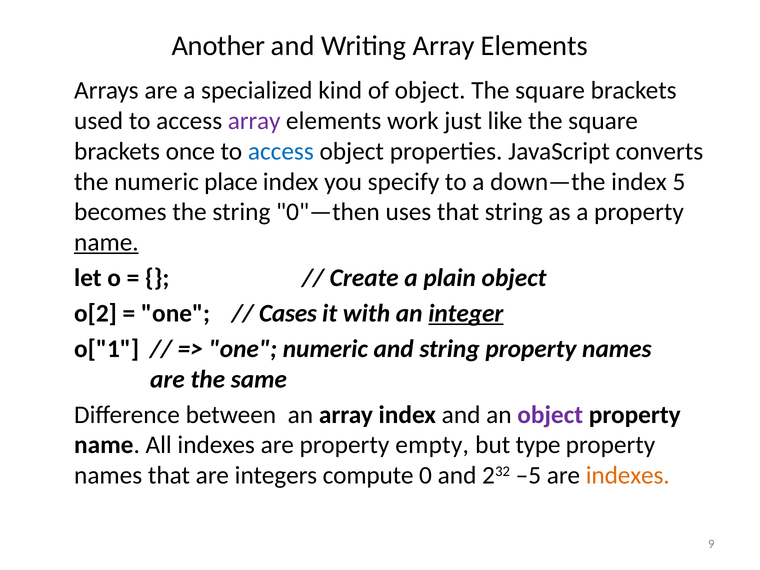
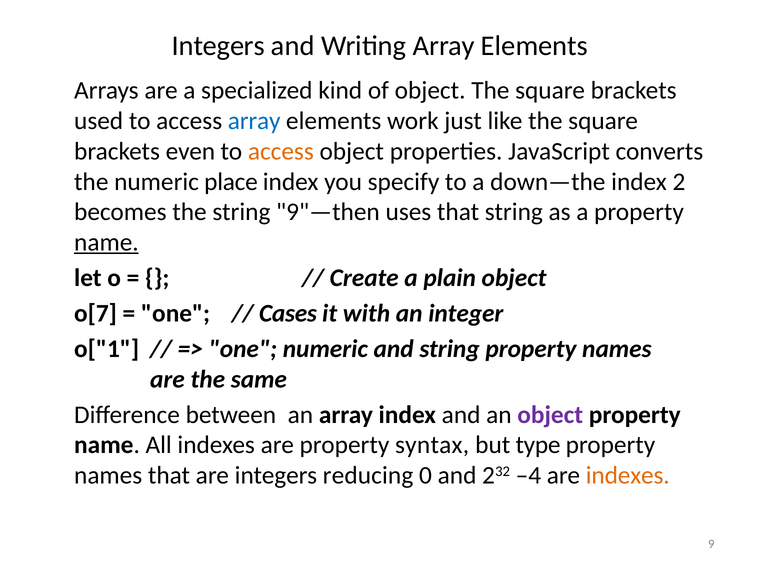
Another: Another -> Integers (218, 46)
array colour: purple -> blue (254, 121)
once: once -> even (190, 151)
access colour: blue -> orange (281, 151)
5: 5 -> 2 (679, 182)
0"—then: 0"—then -> 9"—then (328, 212)
o[2: o[2 -> o[7 (96, 313)
integer underline: present -> none (466, 313)
empty: empty -> syntax (432, 445)
compute: compute -> reducing (368, 475)
–5: –5 -> –4 (528, 475)
